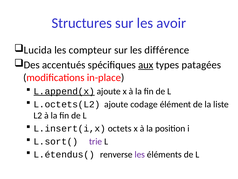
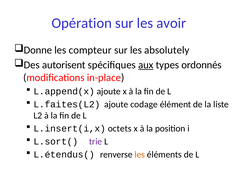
Structures: Structures -> Opération (82, 23)
Lucida: Lucida -> Donne (38, 50)
différence: différence -> absolutely (167, 50)
accentués: accentués -> autorisent (64, 65)
patagées: patagées -> ordonnés (201, 65)
L.append(x underline: present -> none (64, 91)
L.octets(L2: L.octets(L2 -> L.faites(L2 (67, 104)
les colour: purple -> orange (140, 154)
